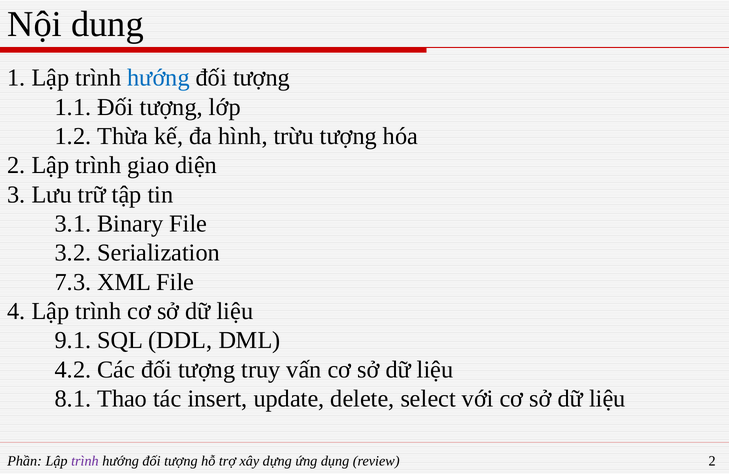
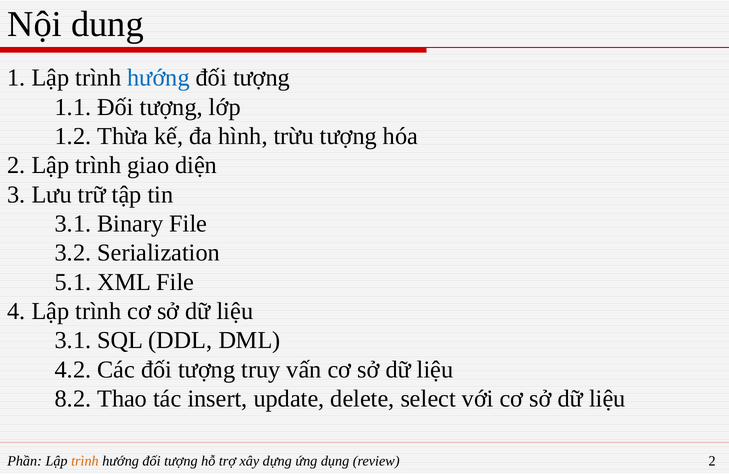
7.3: 7.3 -> 5.1 (73, 282)
9.1: 9.1 -> 3.1 (73, 340)
8.1: 8.1 -> 8.2 (73, 399)
trình colour: purple -> orange (85, 461)
